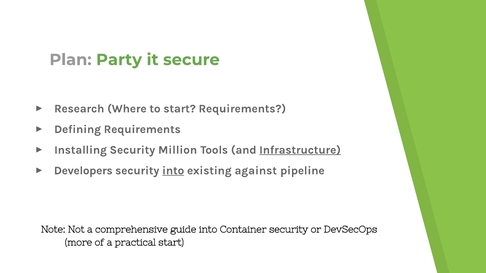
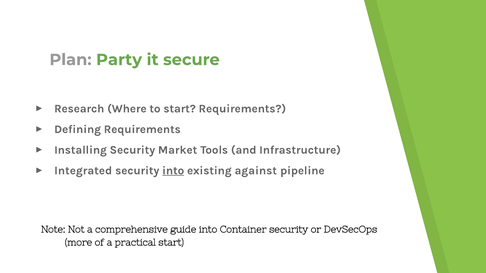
Million: Million -> Market (178, 150)
Infrastructure underline: present -> none (300, 150)
Developers: Developers -> Integrated (83, 171)
